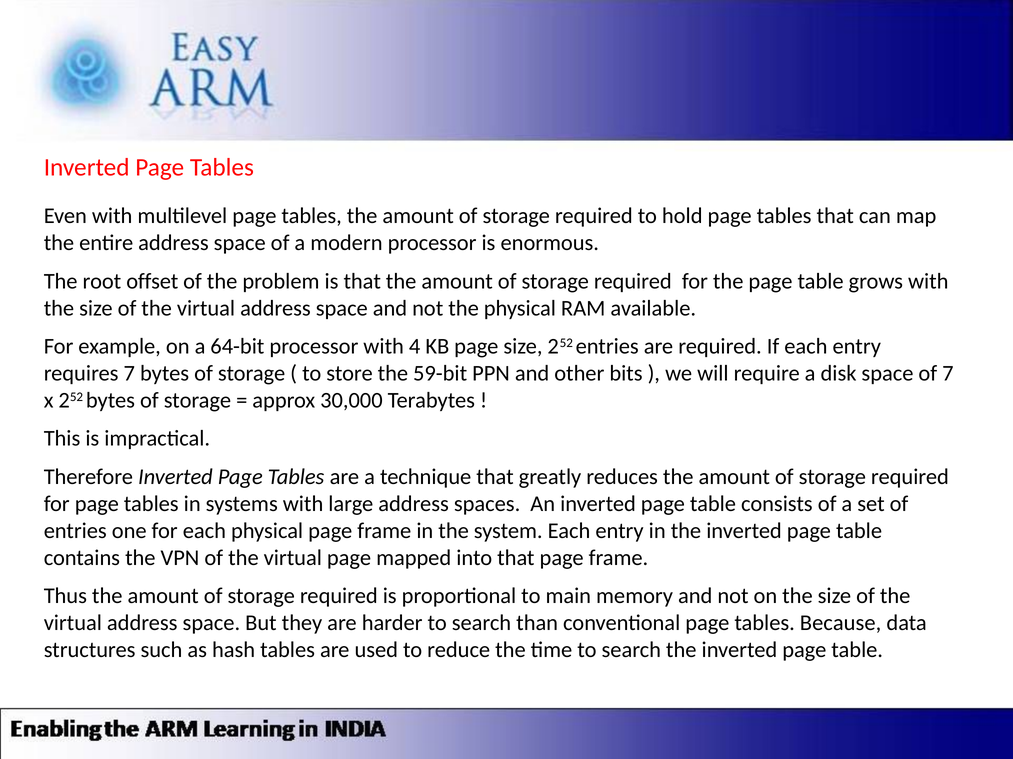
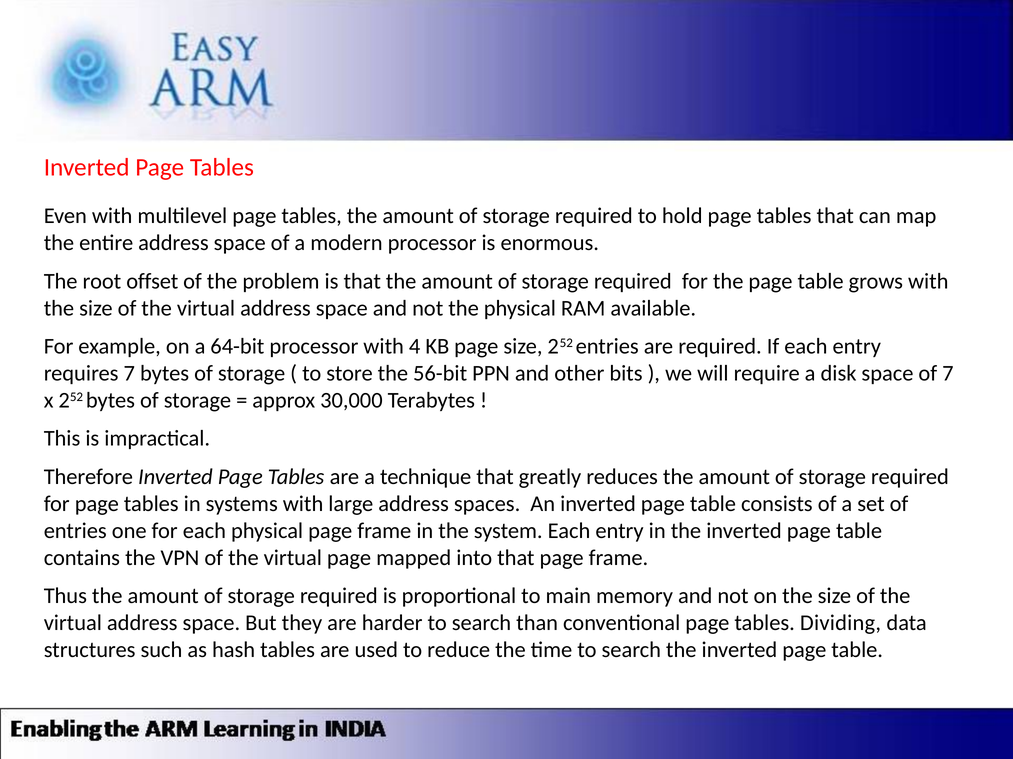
59-bit: 59-bit -> 56-bit (440, 374)
Because: Because -> Dividing (840, 623)
